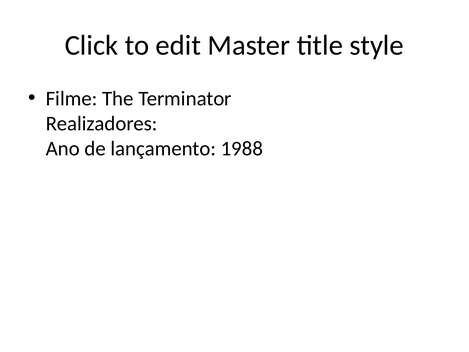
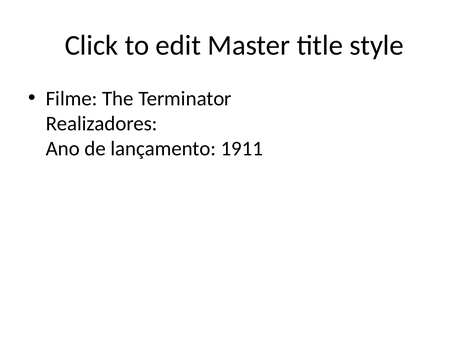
1988: 1988 -> 1911 (242, 148)
